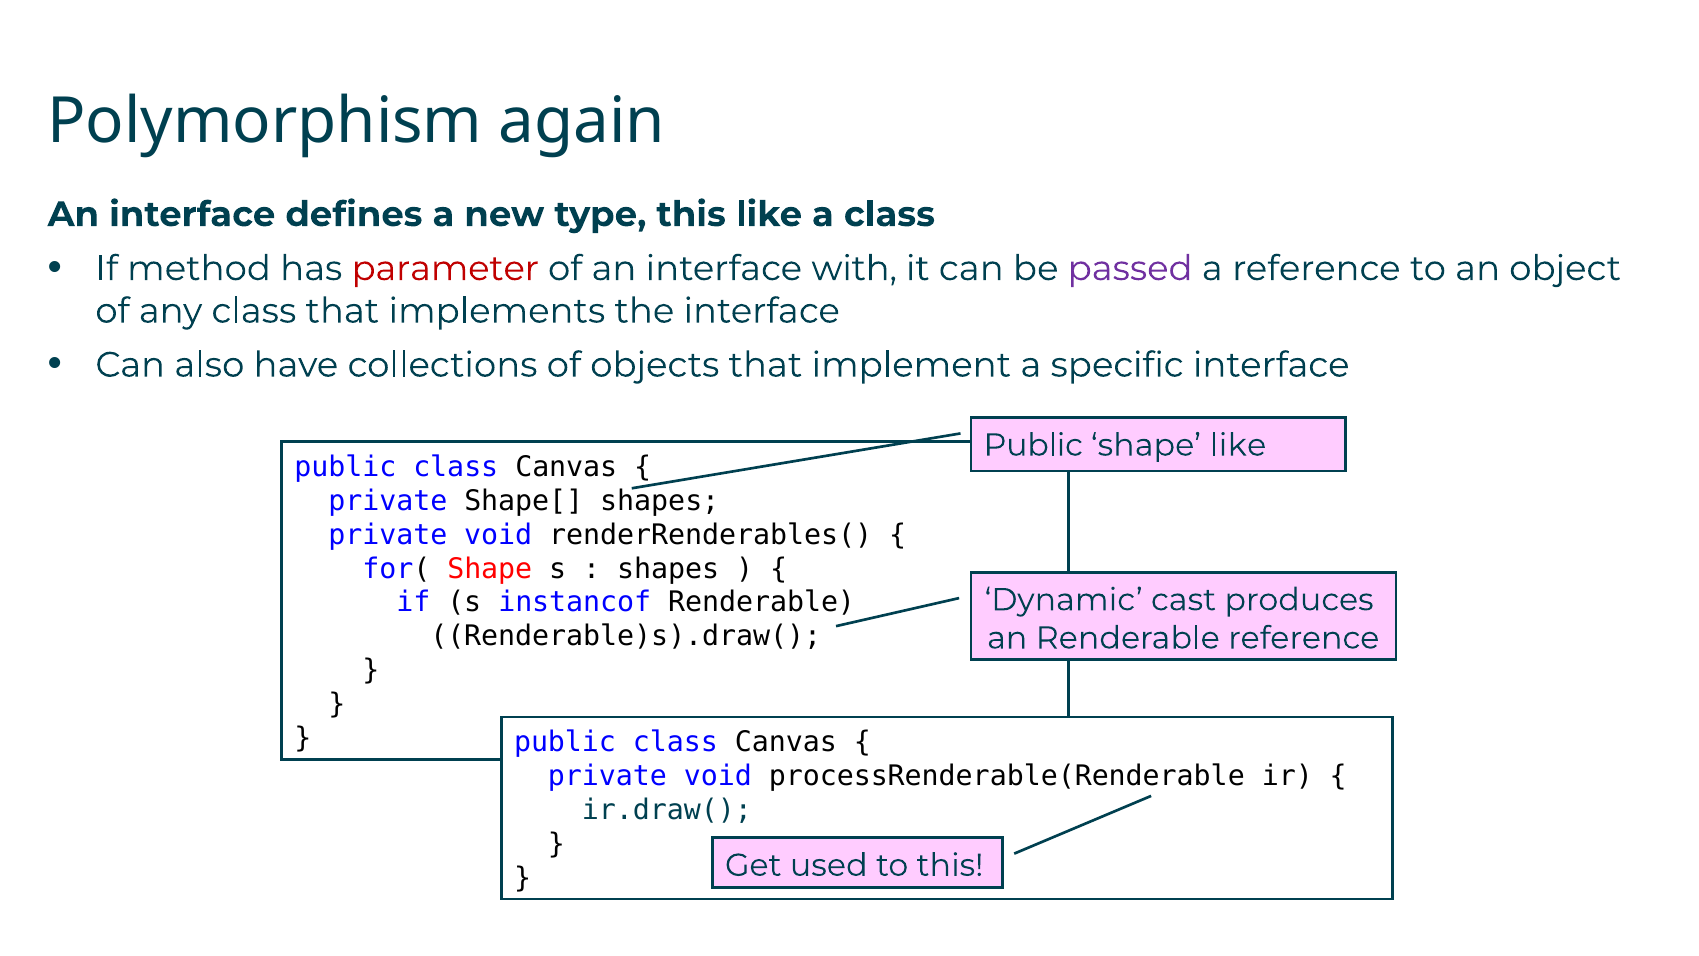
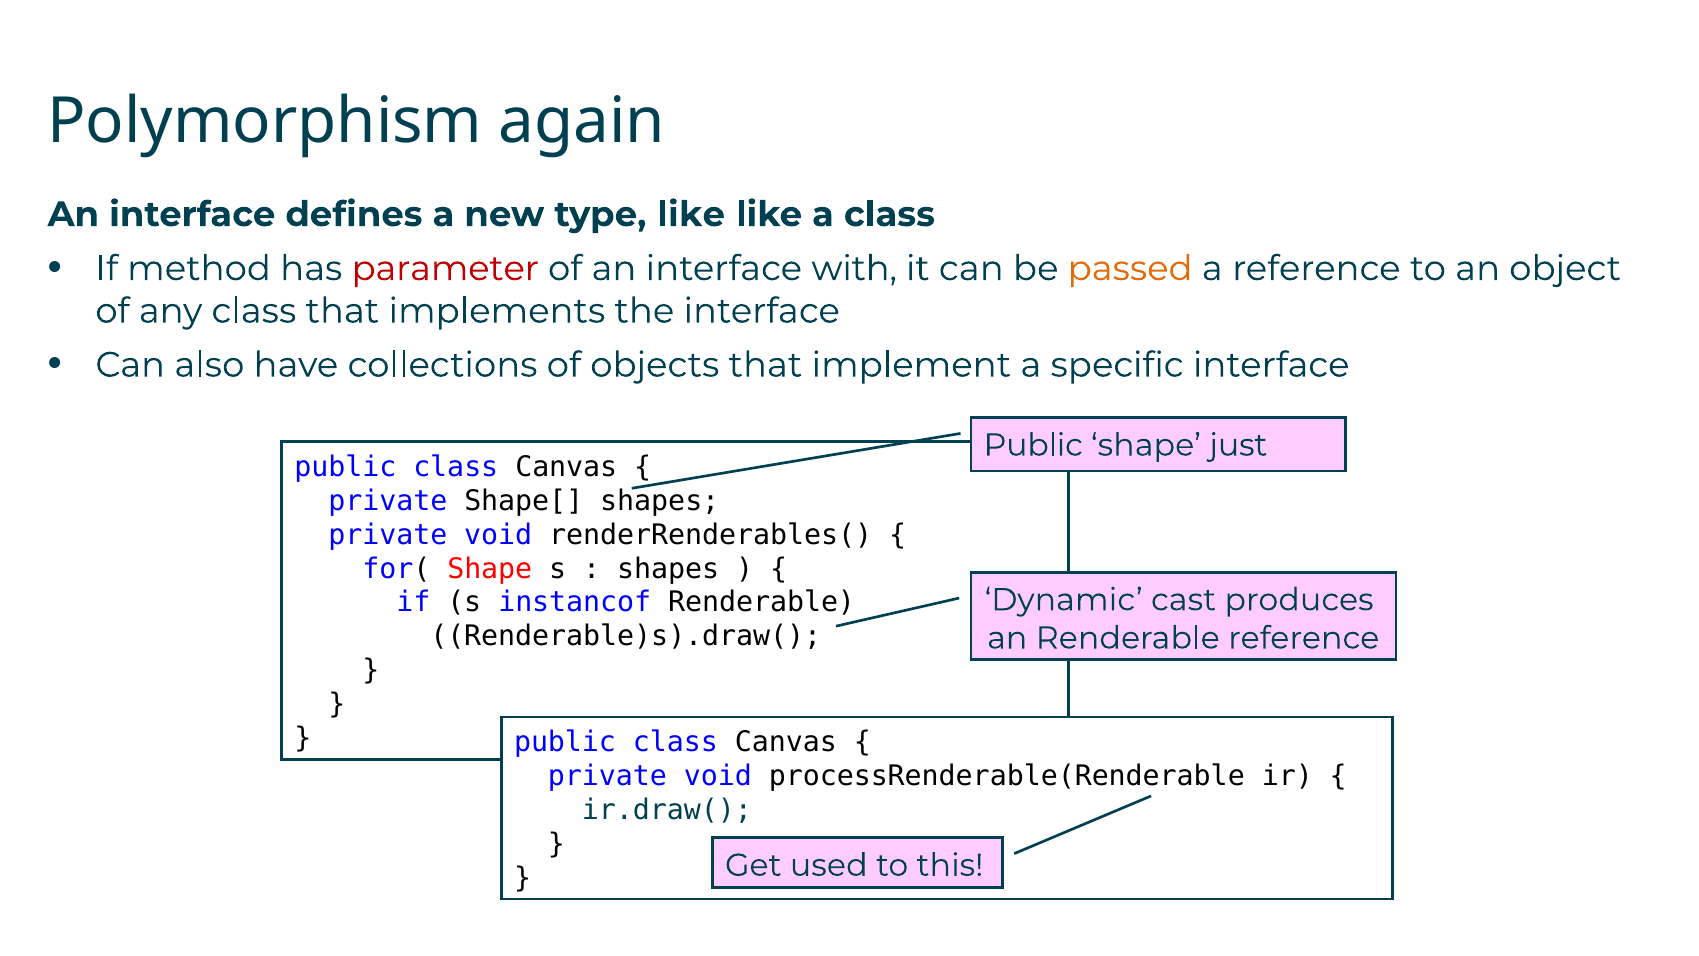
type this: this -> like (691, 214)
passed colour: purple -> orange (1130, 268)
shape like: like -> just (1238, 445)
